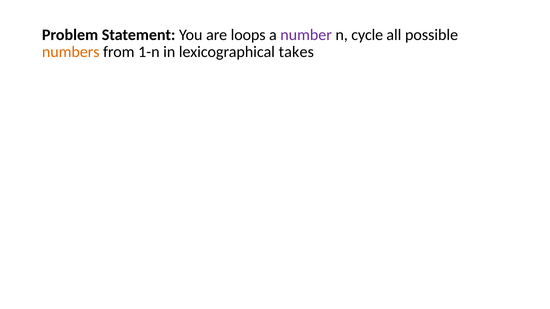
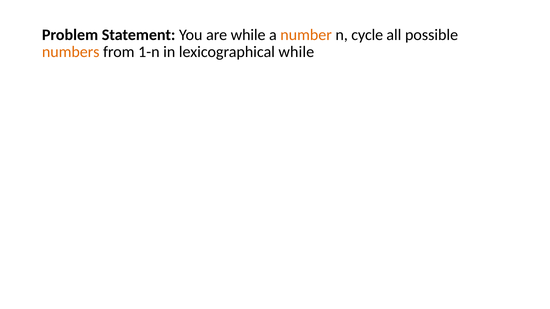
are loops: loops -> while (248, 35)
number colour: purple -> orange (306, 35)
lexicographical takes: takes -> while (296, 52)
